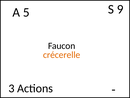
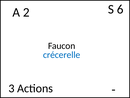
9: 9 -> 6 (120, 9)
5: 5 -> 2 (26, 12)
crécerelle colour: orange -> blue (62, 55)
